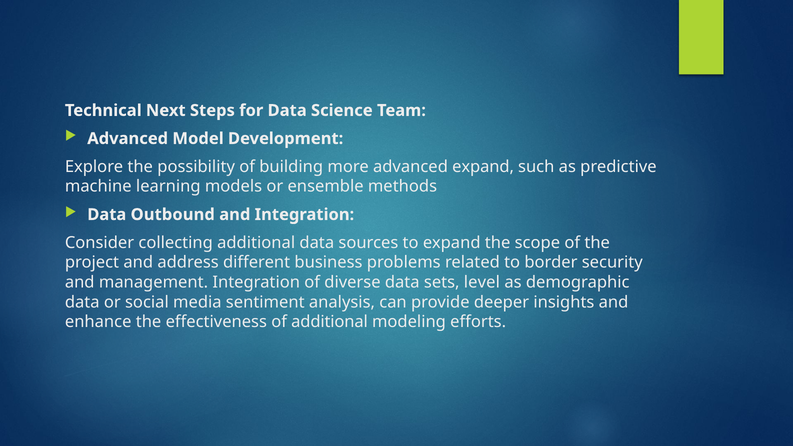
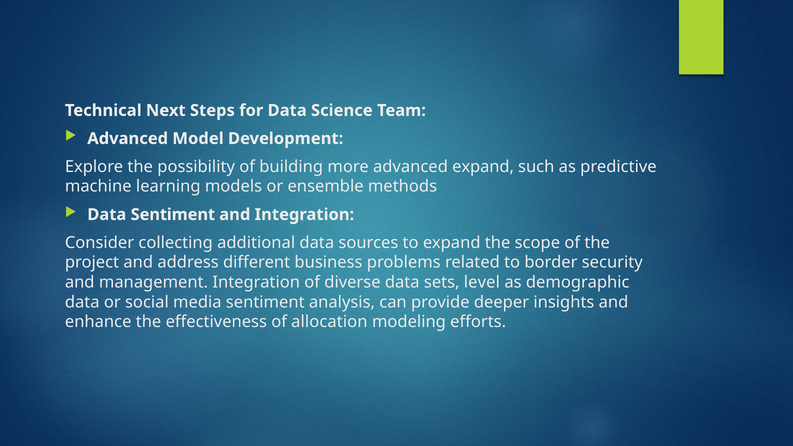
Data Outbound: Outbound -> Sentiment (173, 215)
of additional: additional -> allocation (329, 322)
